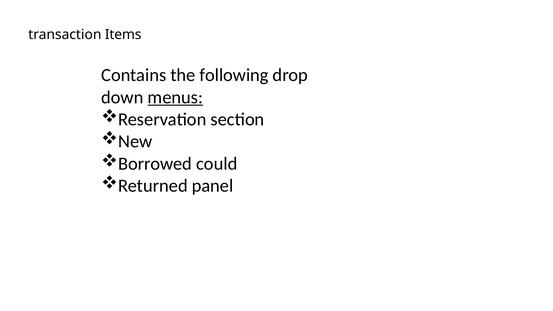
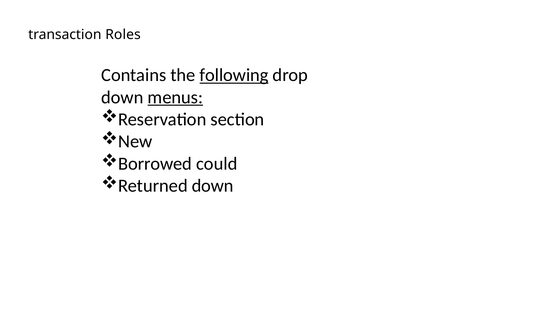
Items: Items -> Roles (123, 35)
following underline: none -> present (234, 75)
Returned panel: panel -> down (213, 186)
